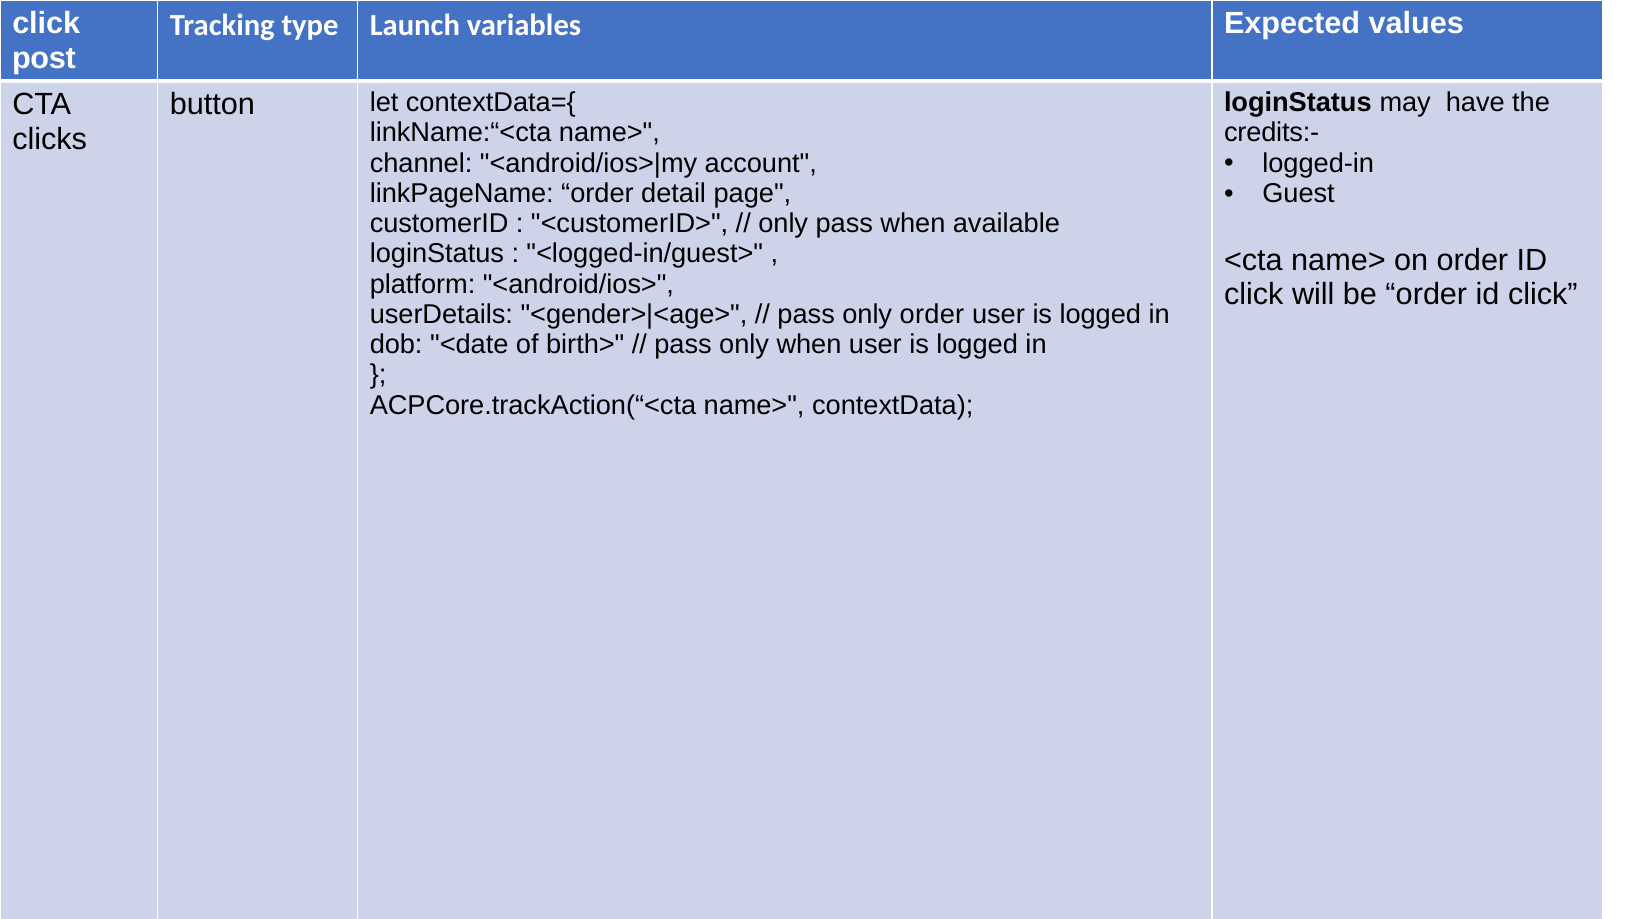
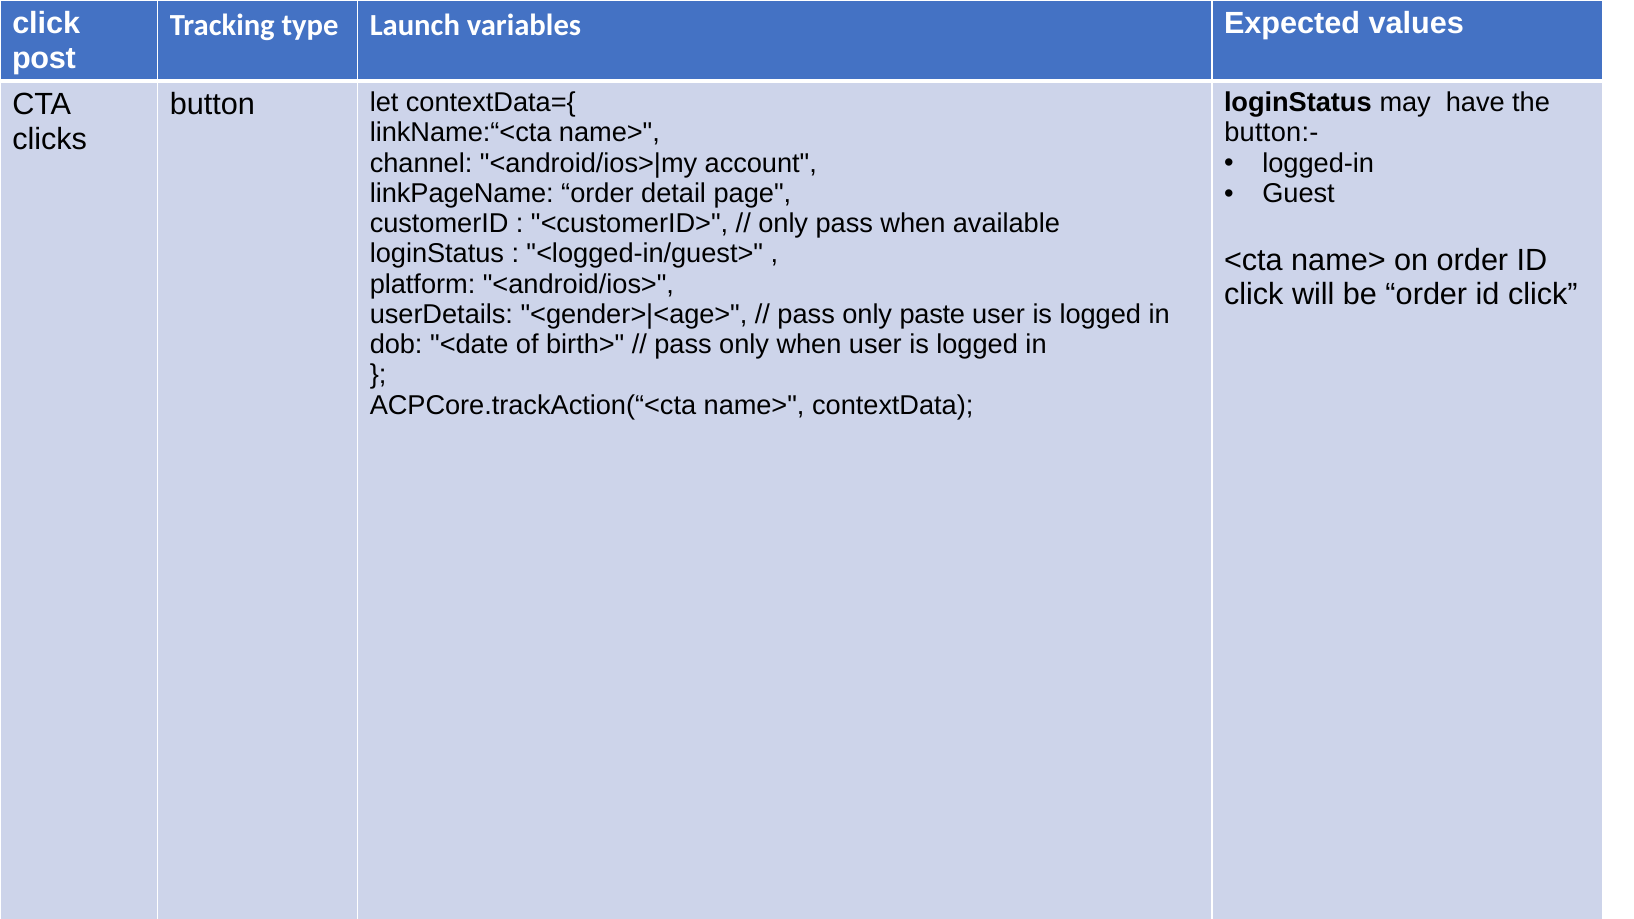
credits:-: credits:- -> button:- (1271, 133)
only order: order -> paste (932, 314)
